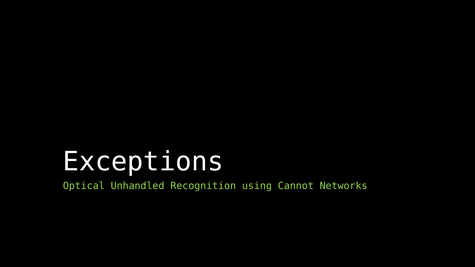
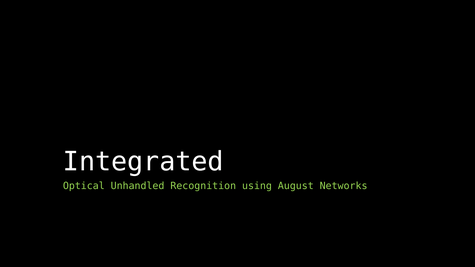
Exceptions: Exceptions -> Integrated (143, 162)
Cannot: Cannot -> August (296, 186)
